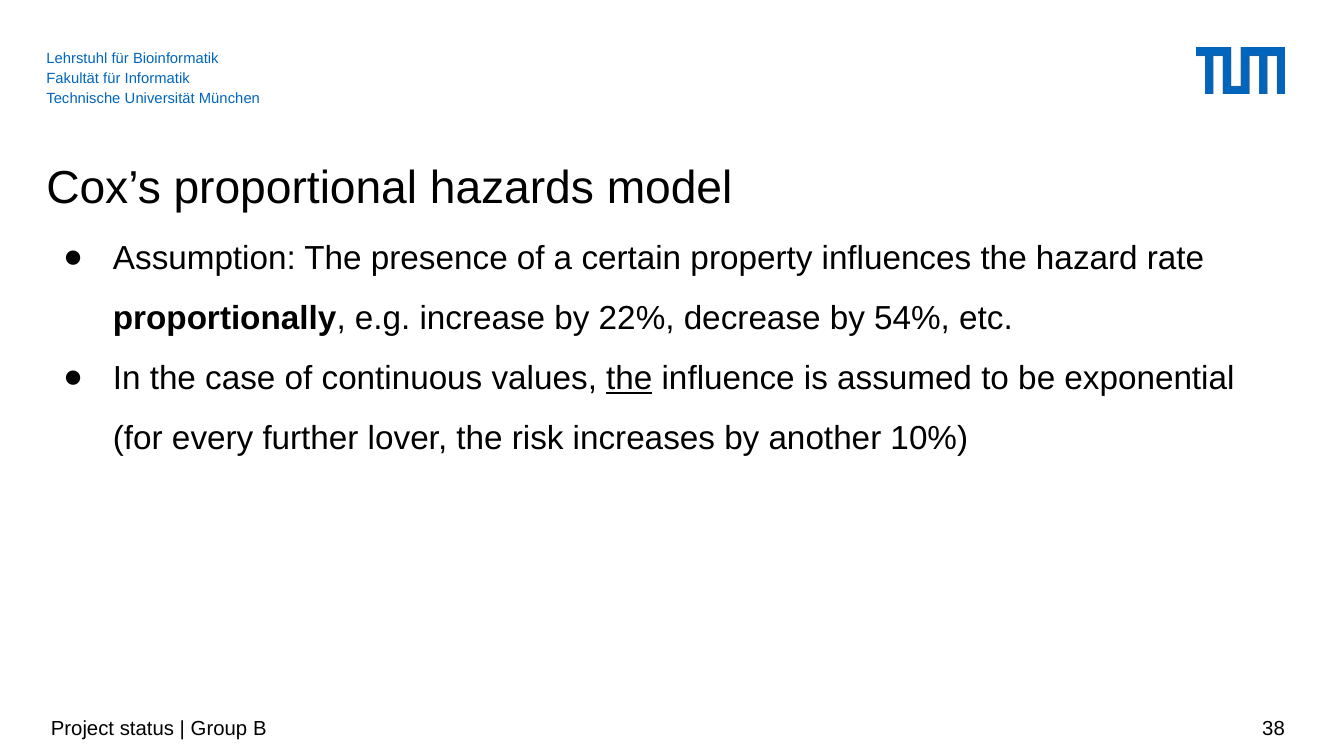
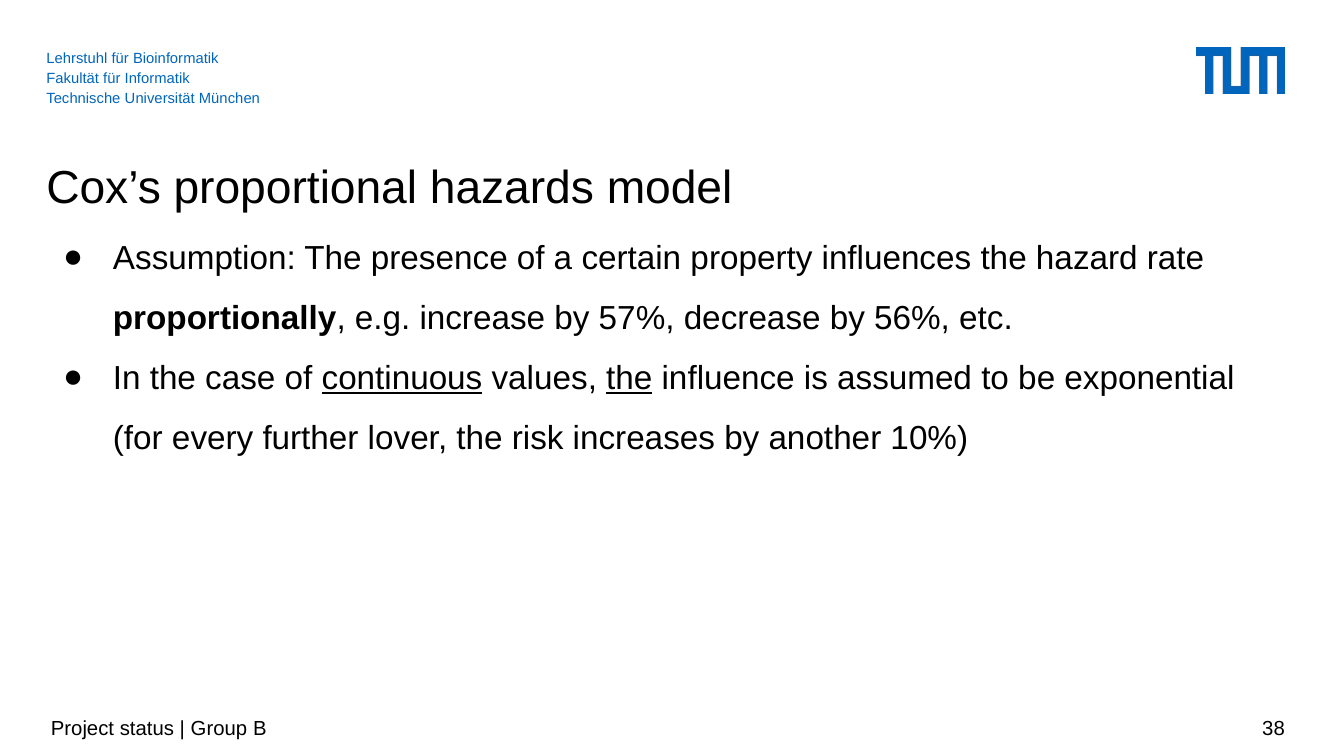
22%: 22% -> 57% (637, 318)
54%: 54% -> 56% (912, 318)
continuous underline: none -> present (402, 378)
